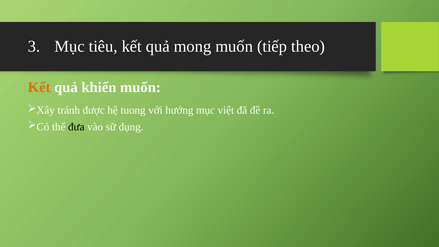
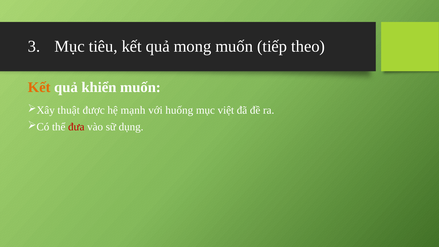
tránh: tránh -> thuật (69, 110)
tuong: tuong -> mạnh (133, 110)
hướng: hướng -> huống (179, 110)
đưa colour: black -> red (76, 127)
